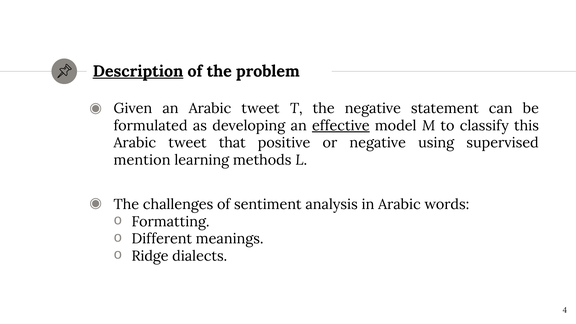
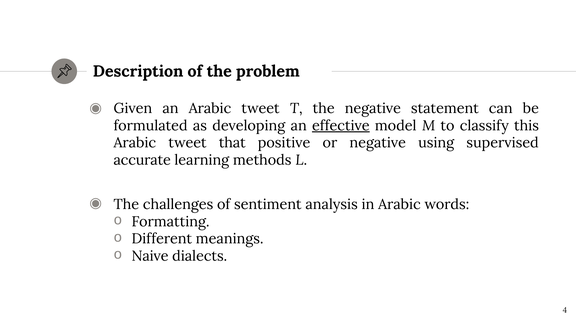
Description underline: present -> none (138, 71)
mention: mention -> accurate (142, 160)
Ridge: Ridge -> Naive (150, 256)
